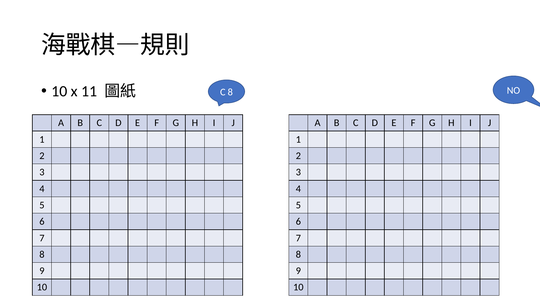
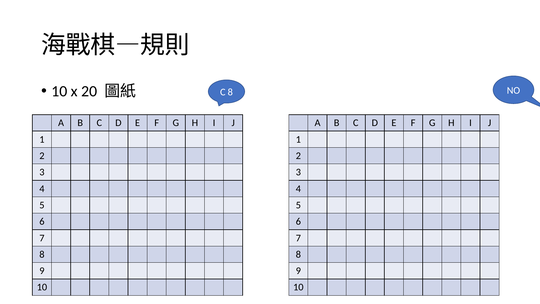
11: 11 -> 20 (89, 91)
